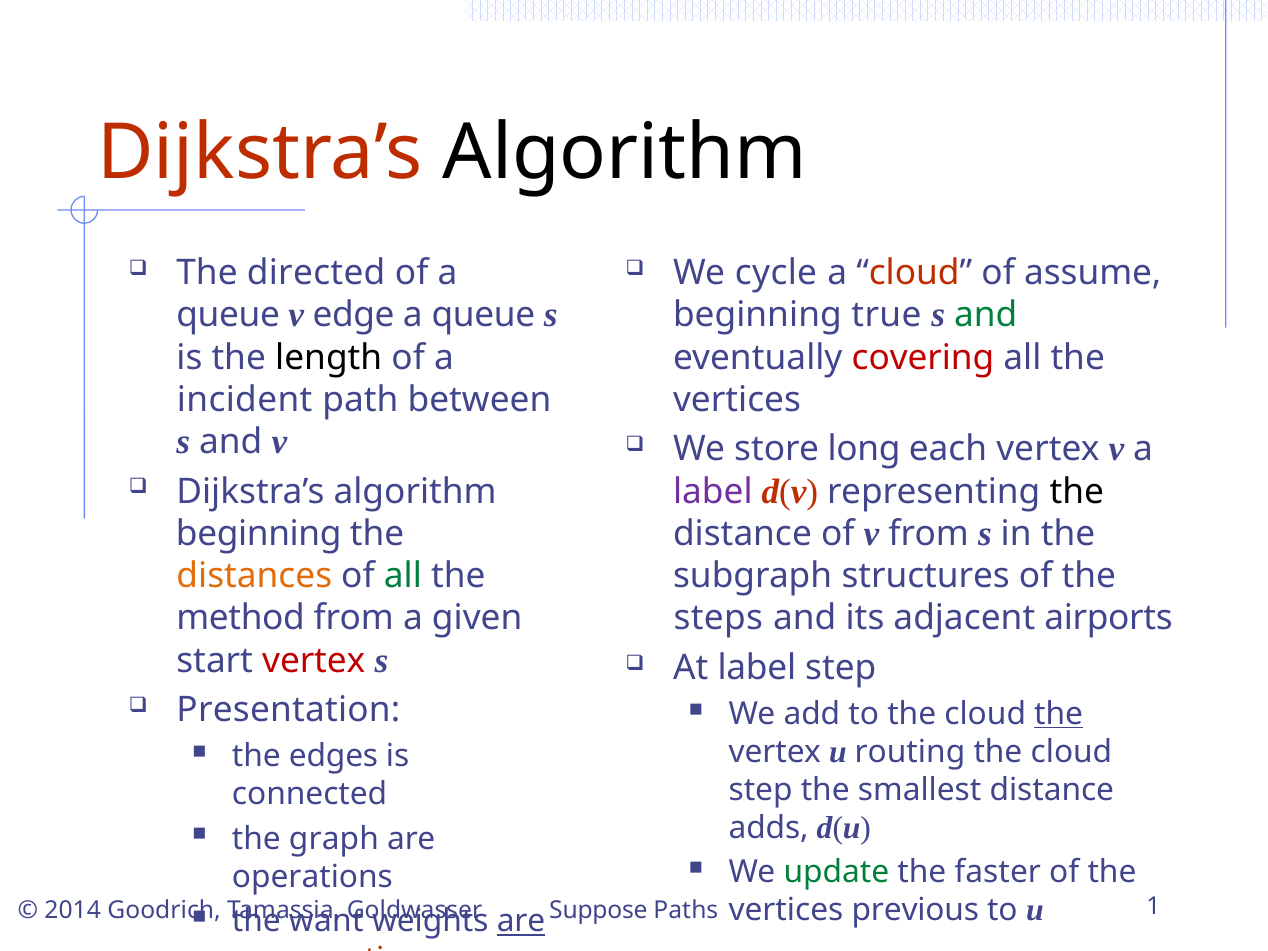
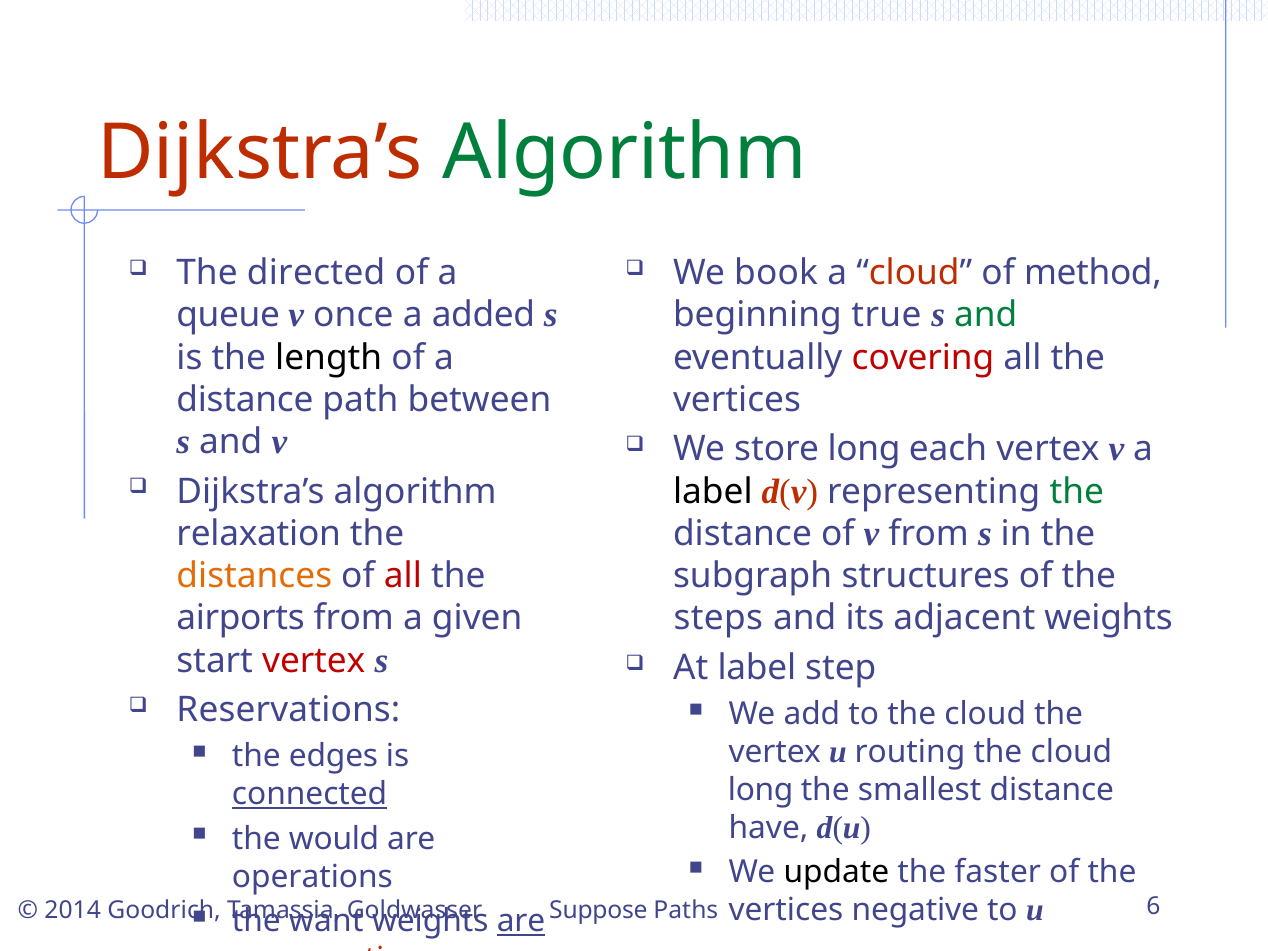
Algorithm colour: black -> green (625, 153)
cycle: cycle -> book (776, 273)
assume: assume -> method (1093, 273)
edge: edge -> once (353, 315)
queue: queue -> added (483, 315)
incident: incident -> distance (245, 400)
label colour: purple -> black (713, 491)
the colour: black -> green (1077, 491)
beginning: beginning -> relaxation (259, 534)
all colour: green -> red (403, 576)
method: method -> airports (241, 618)
adjacent airports: airports -> weights (1109, 618)
Presentation: Presentation -> Reservations (288, 710)
the underline: present -> none (1059, 714)
step: step -> long (761, 790)
connected underline: none -> present (310, 794)
adds: adds -> have (769, 828)
graph: graph -> would (334, 839)
update colour: green -> black (836, 872)
previous: previous -> negative (915, 910)
1: 1 -> 6 (1153, 906)
